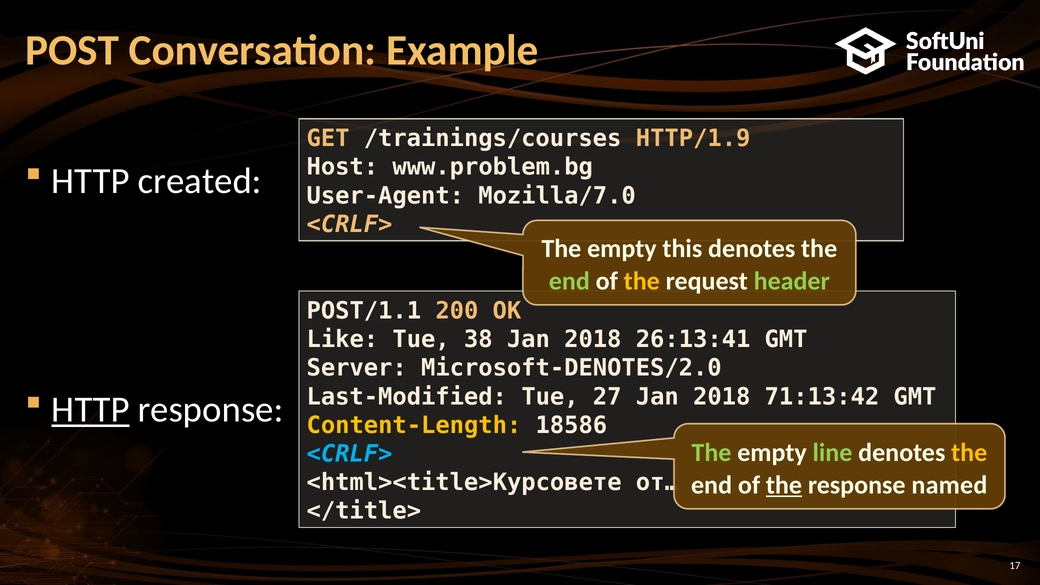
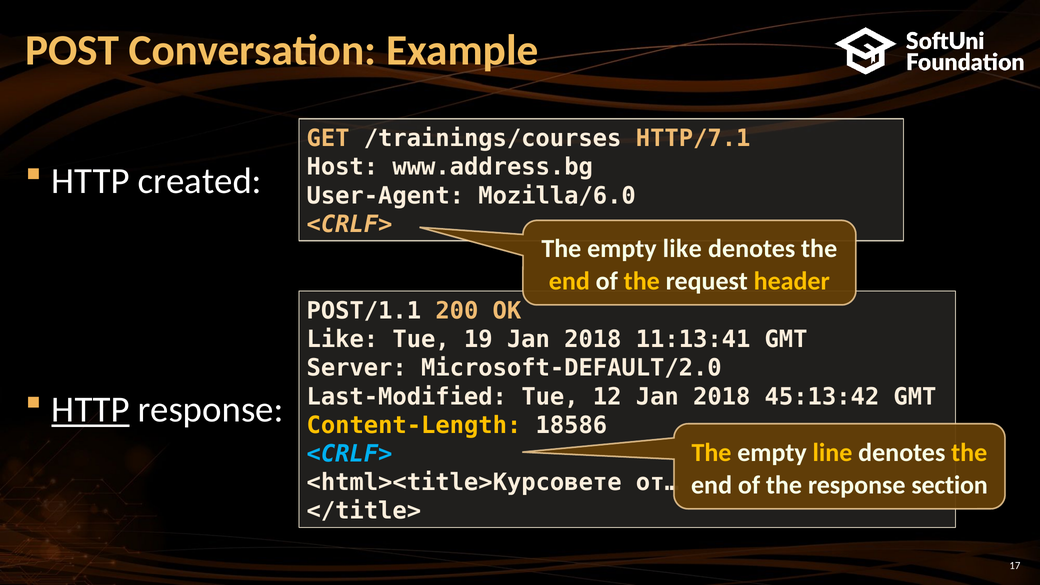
HTTP/1.9: HTTP/1.9 -> HTTP/7.1 (693, 139)
www.problem.bg: www.problem.bg -> www.address.bg (493, 167)
Mozilla/7.0: Mozilla/7.0 -> Mozilla/6.0 (557, 196)
empty this: this -> like (682, 249)
end colour: light green -> yellow (569, 281)
header colour: light green -> yellow (792, 281)
38: 38 -> 19 (478, 340)
26:13:41: 26:13:41 -> 11:13:41 (693, 340)
Microsoft-DENOTES/2.0: Microsoft-DENOTES/2.0 -> Microsoft-DEFAULT/2.0 (571, 368)
27: 27 -> 12 (607, 397)
71:13:42: 71:13:42 -> 45:13:42 (822, 397)
The colour: light green -> yellow (711, 453)
line colour: light green -> yellow (832, 453)
the underline: present -> none (784, 485)
named: named -> section (950, 485)
